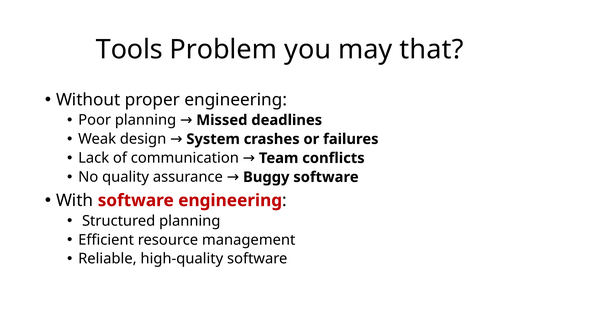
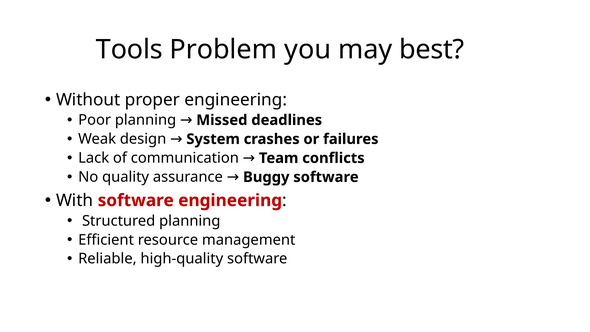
that: that -> best (432, 50)
